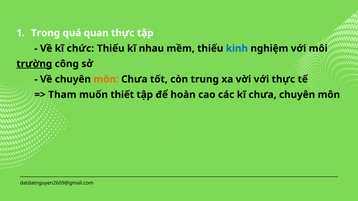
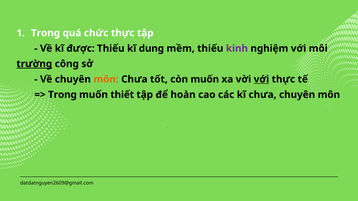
quan: quan -> chức (96, 33)
chức: chức -> được (81, 49)
nhau: nhau -> dung (151, 49)
kinh colour: blue -> purple (237, 49)
còn trung: trung -> muốn (205, 79)
với underline: none -> present (261, 79)
Tham: Tham -> Trong (62, 95)
